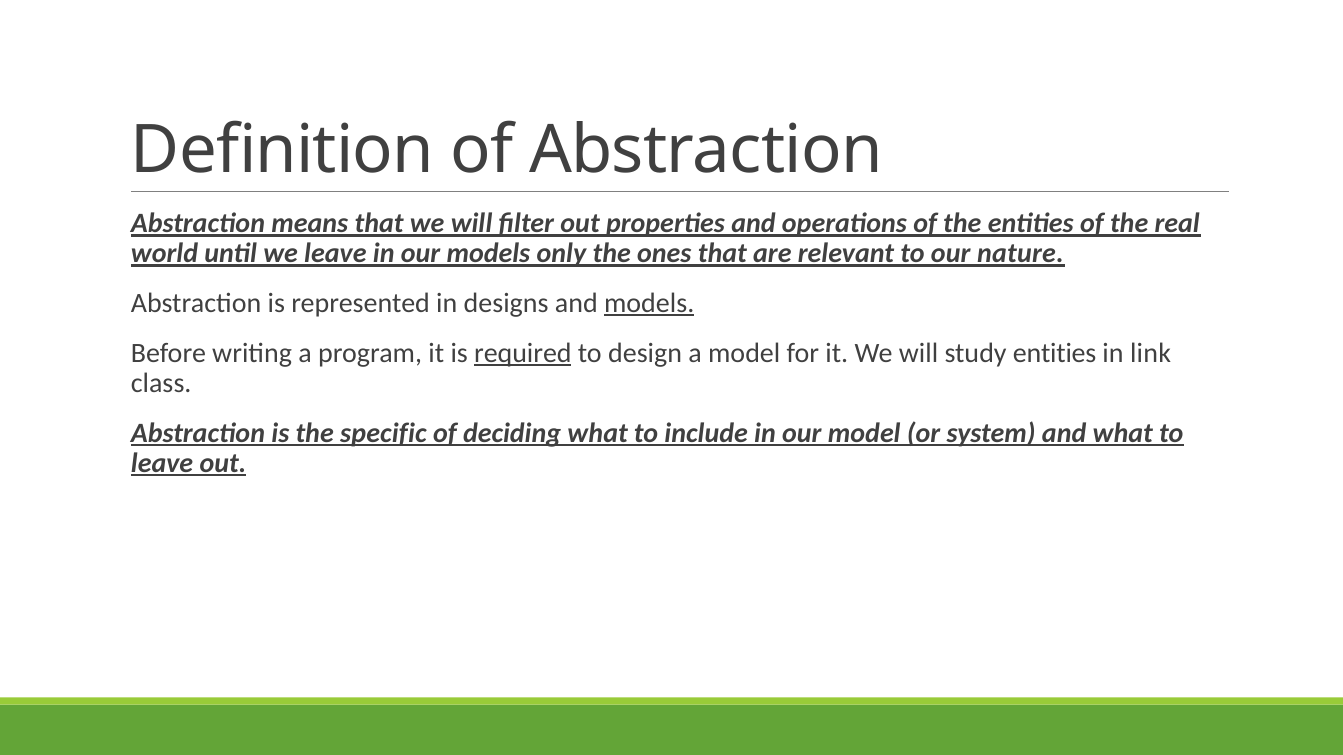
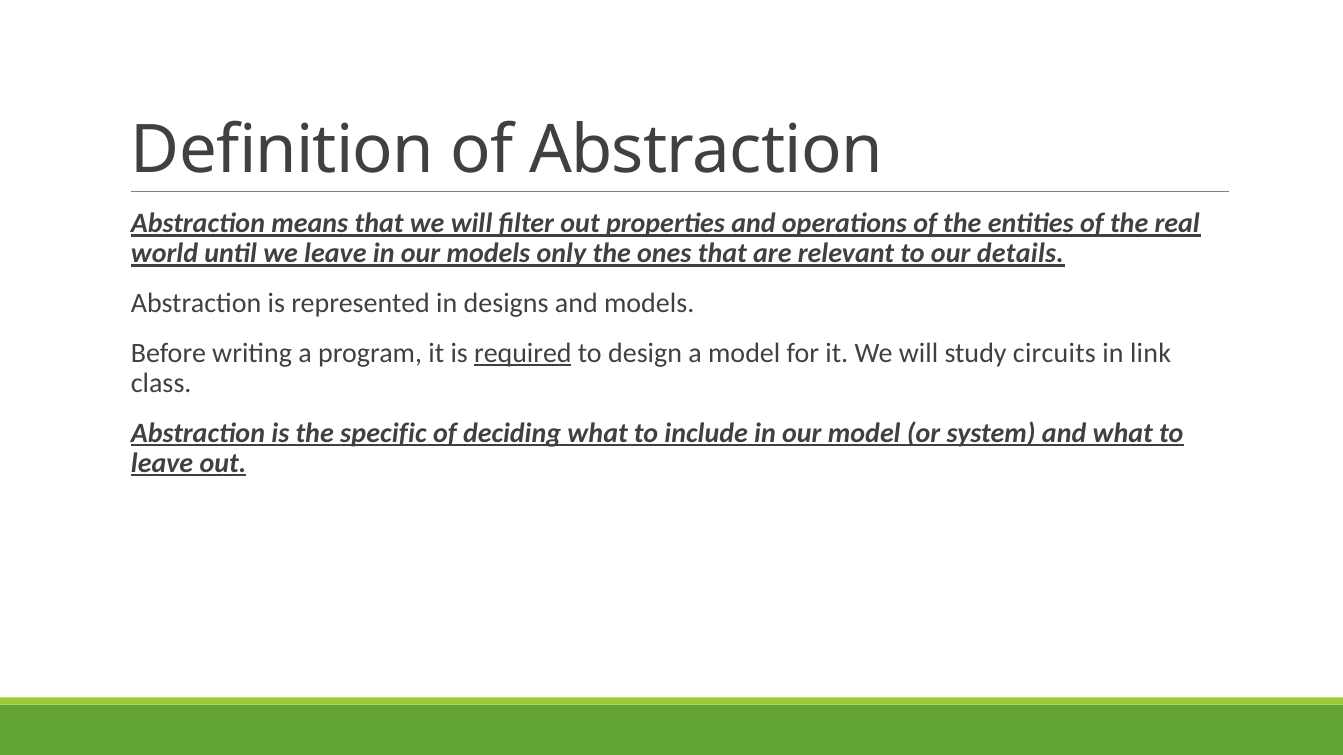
nature: nature -> details (1020, 254)
models underline: present -> none (649, 303)
study entities: entities -> circuits (1054, 353)
